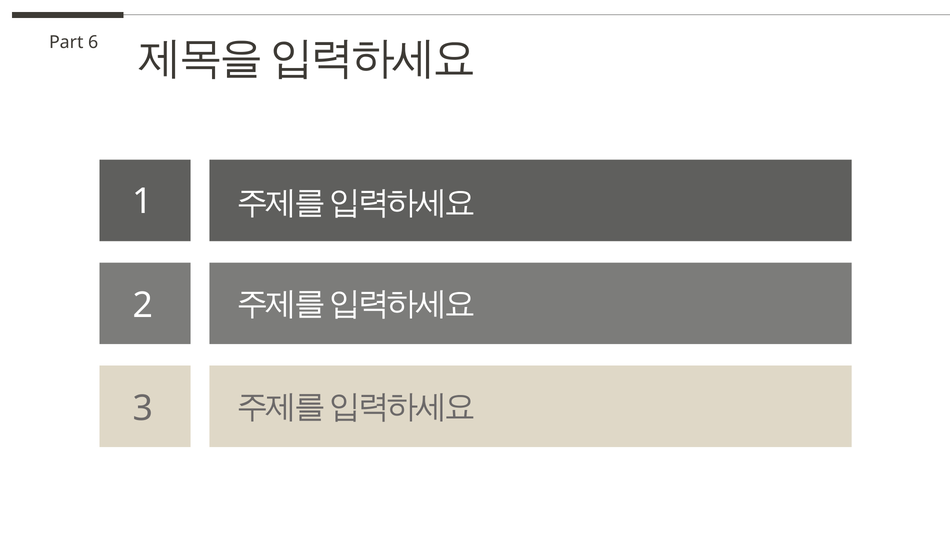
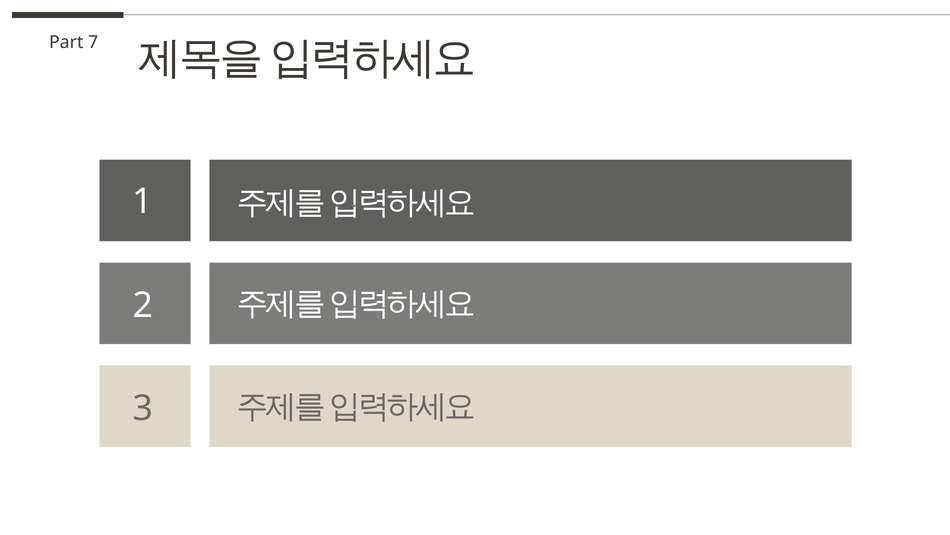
6: 6 -> 7 (93, 42)
